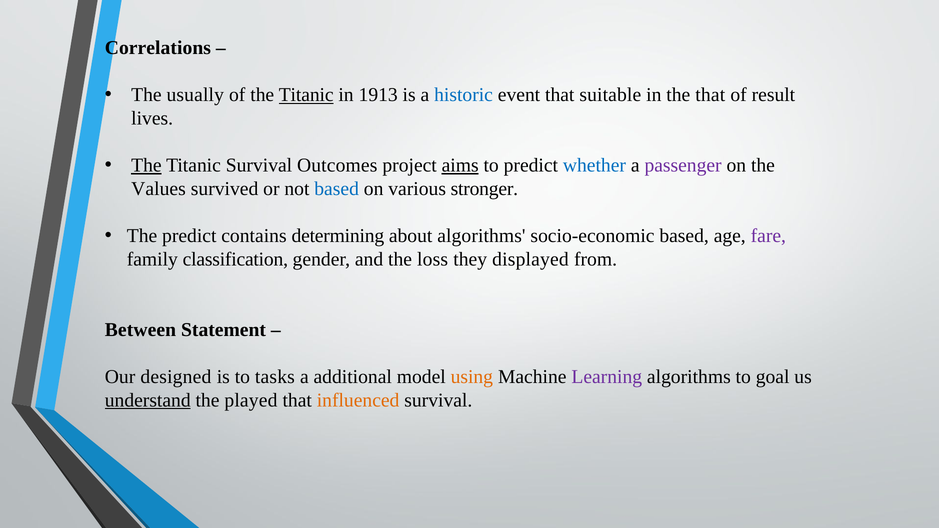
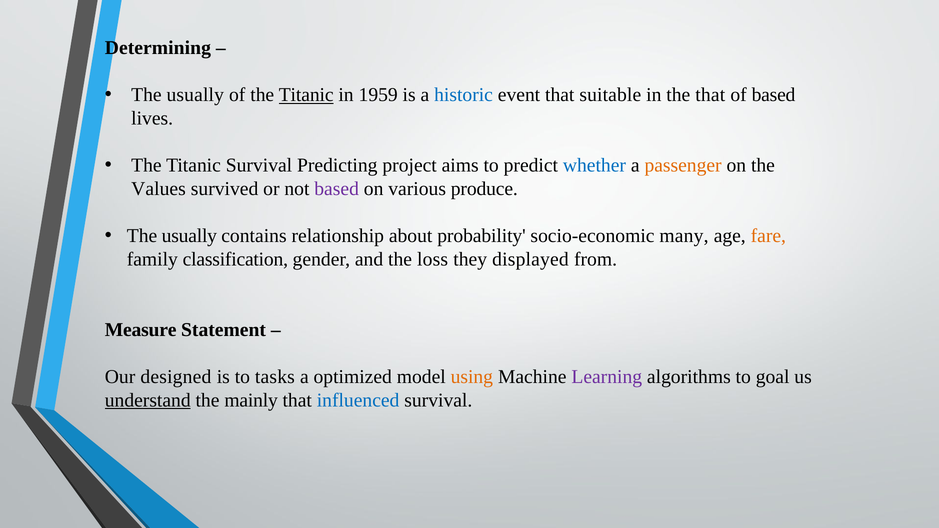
Correlations: Correlations -> Determining (158, 48)
1913: 1913 -> 1959 (378, 95)
of result: result -> based (774, 95)
The underline: present -> none (146, 165)
Outcomes: Outcomes -> Predicting (337, 165)
aims underline: present -> none (460, 165)
passenger colour: purple -> orange (683, 165)
based colour: blue -> purple (337, 189)
stronger: stronger -> produce (484, 189)
predict: predict -> usually (189, 236)
determining: determining -> relationship (338, 236)
about algorithms: algorithms -> probability (481, 236)
socio-economic based: based -> many (684, 236)
fare colour: purple -> orange (768, 236)
Between: Between -> Measure (141, 330)
additional: additional -> optimized (353, 377)
played: played -> mainly (251, 400)
influenced colour: orange -> blue (358, 400)
